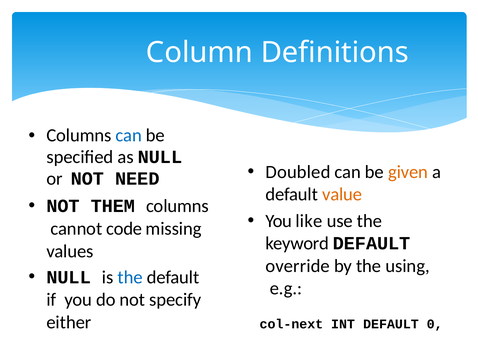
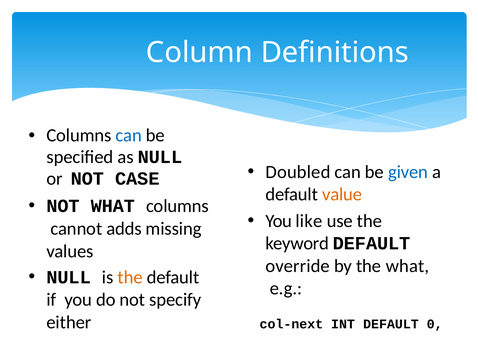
given colour: orange -> blue (408, 172)
NEED: NEED -> CASE (137, 178)
NOT THEM: THEM -> WHAT (113, 206)
code: code -> adds (124, 228)
the using: using -> what (407, 265)
the colour: blue -> orange (130, 277)
